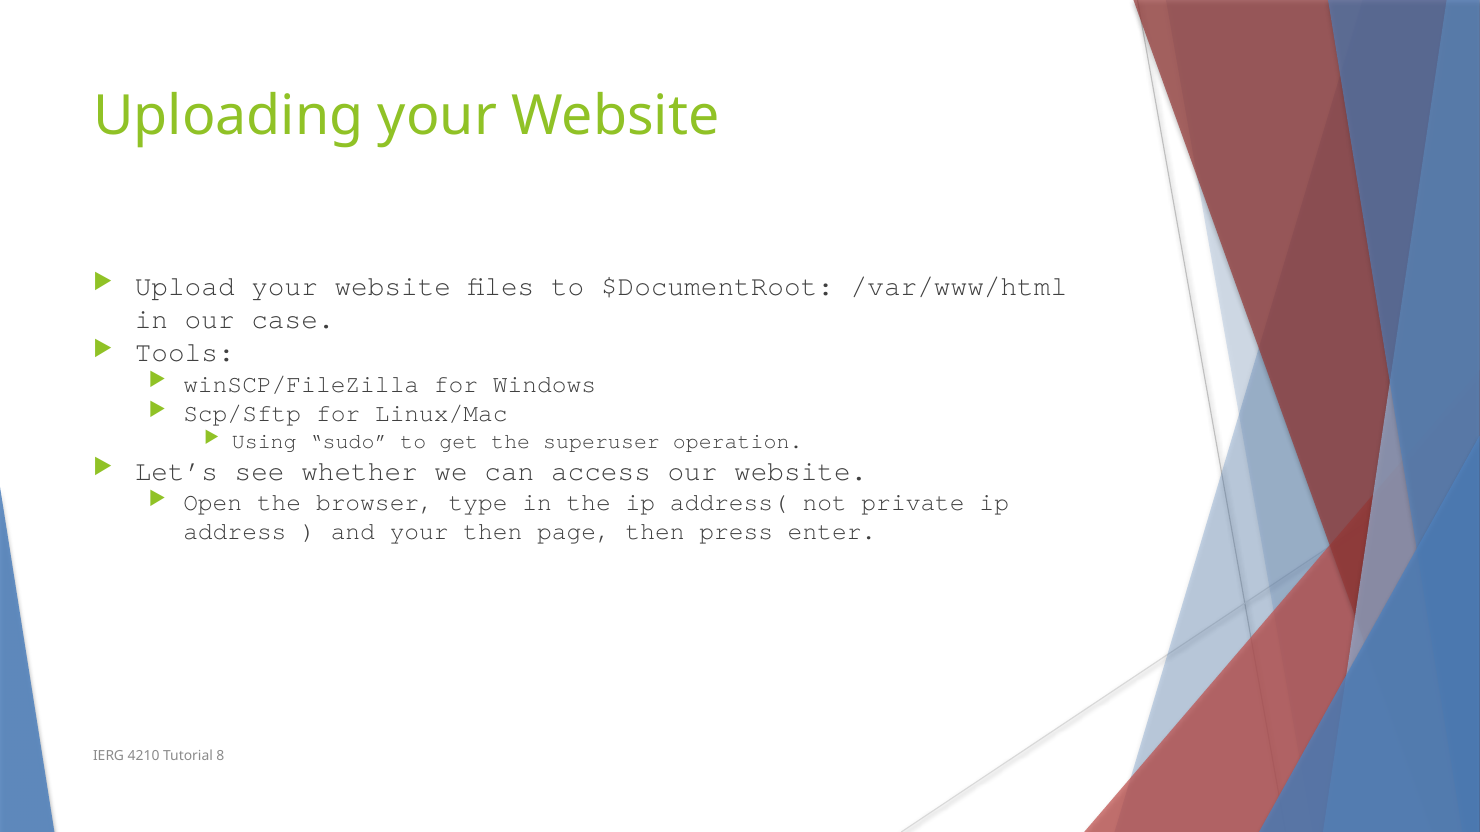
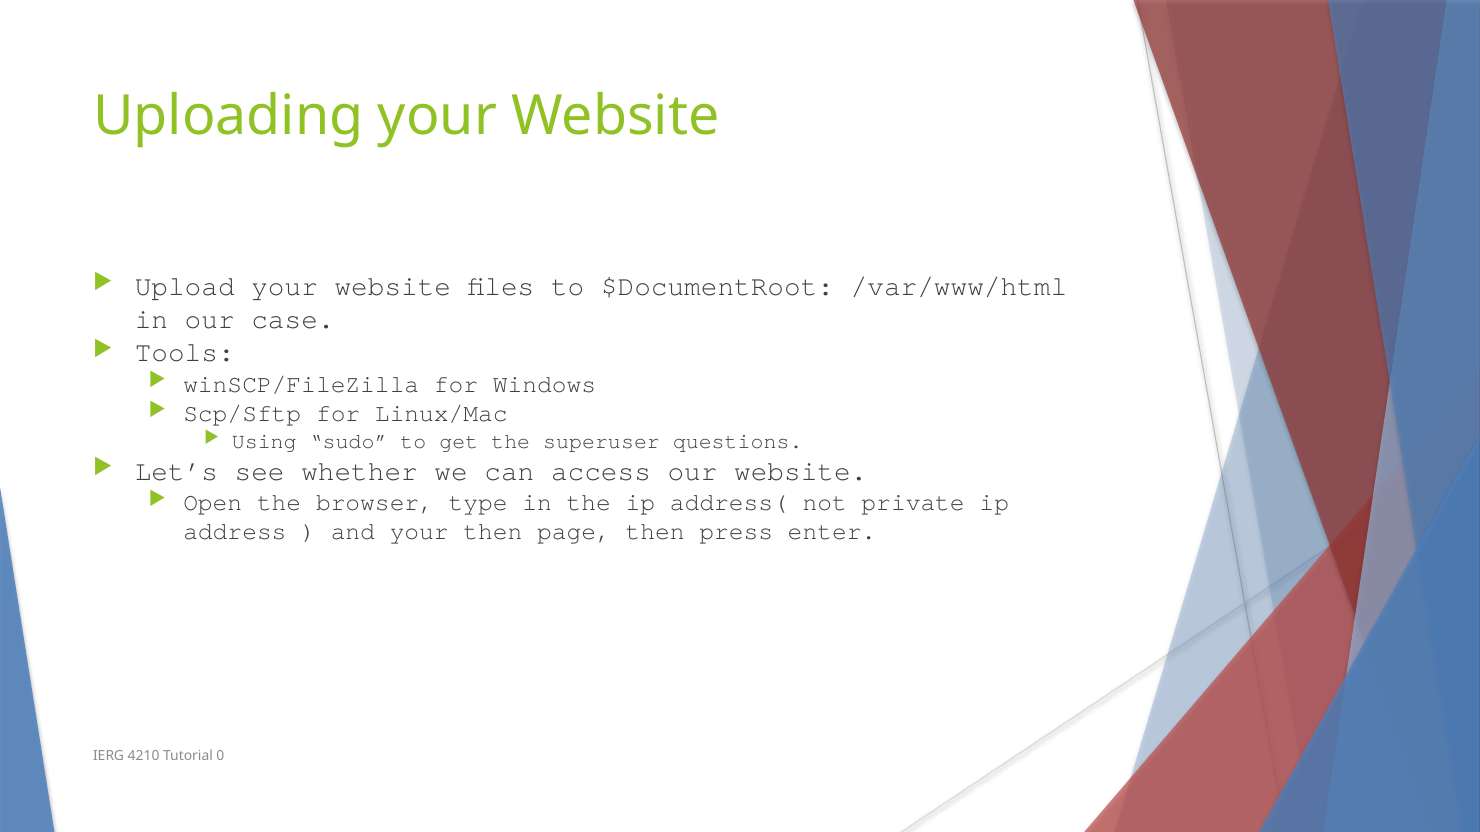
operation: operation -> questions (738, 441)
8: 8 -> 0 (220, 756)
